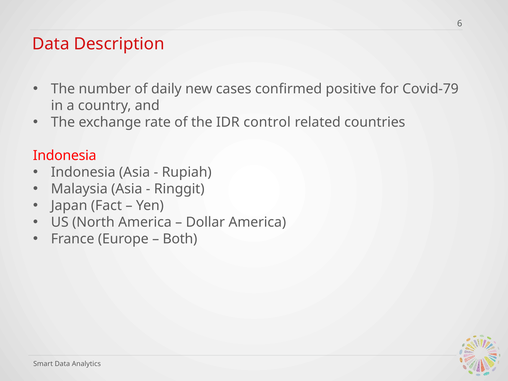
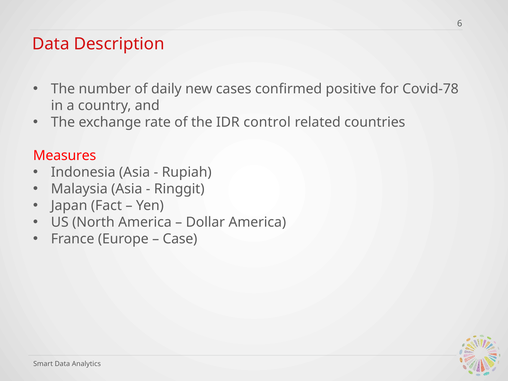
Covid-79: Covid-79 -> Covid-78 (430, 89)
Indonesia: Indonesia -> Measures (65, 156)
Both: Both -> Case (180, 239)
